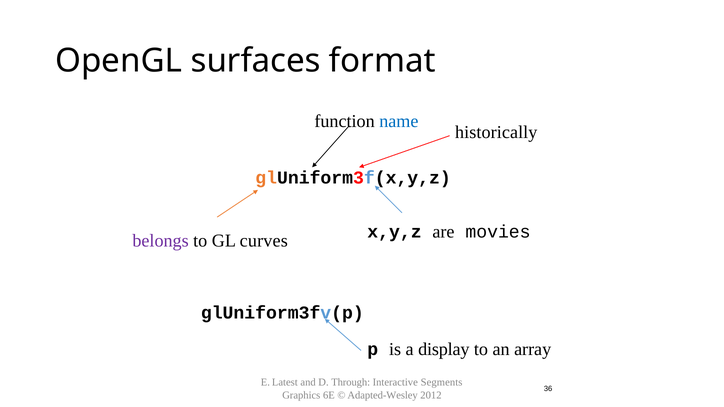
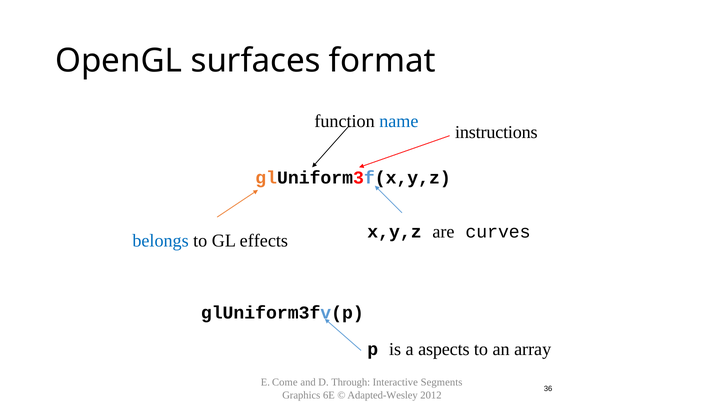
historically: historically -> instructions (496, 132)
movies: movies -> curves (498, 232)
belongs colour: purple -> blue (161, 241)
curves: curves -> effects (264, 241)
display: display -> aspects (444, 350)
Latest: Latest -> Come (285, 383)
